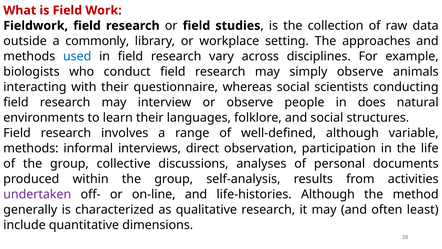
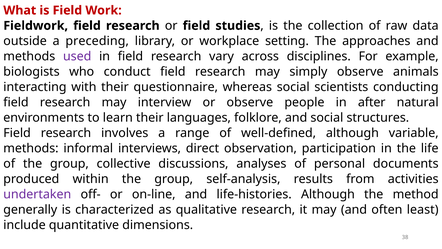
commonly: commonly -> preceding (97, 41)
used colour: blue -> purple (77, 56)
does: does -> after (372, 102)
